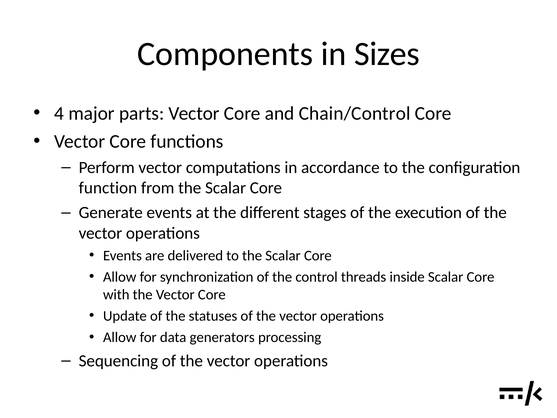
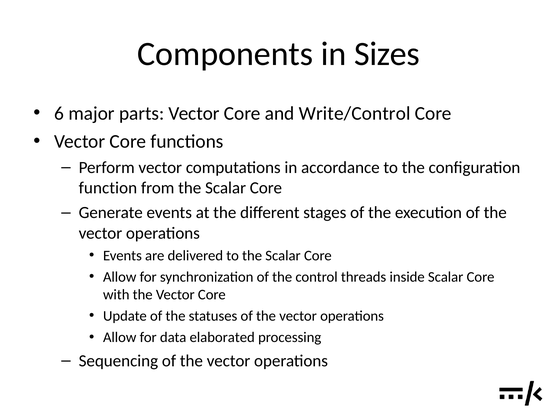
4: 4 -> 6 (59, 113)
Chain/Control: Chain/Control -> Write/Control (355, 113)
generators: generators -> elaborated (222, 337)
